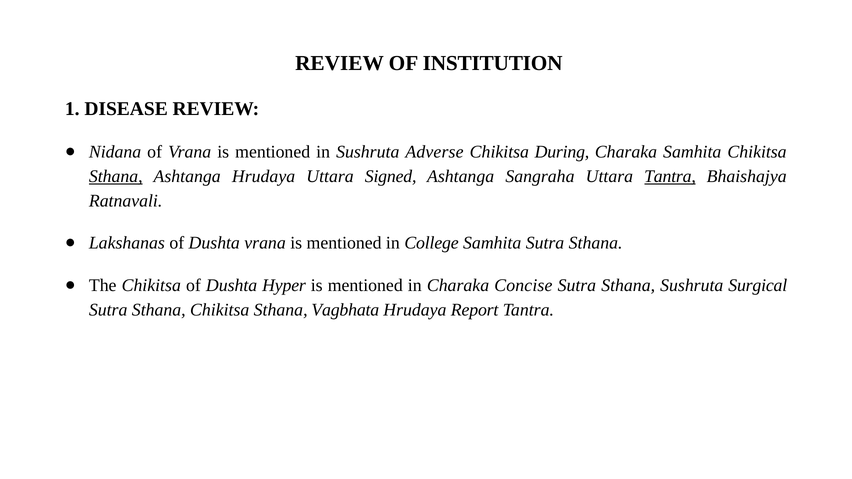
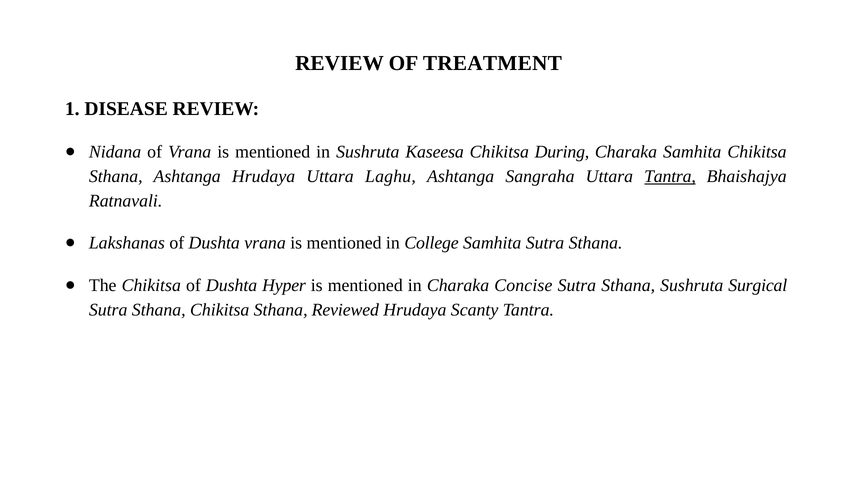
INSTITUTION: INSTITUTION -> TREATMENT (492, 63)
Adverse: Adverse -> Kaseesa (435, 152)
Sthana underline: present -> none (116, 176)
Signed: Signed -> Laghu (390, 176)
Vagbhata: Vagbhata -> Reviewed (345, 310)
Report: Report -> Scanty (475, 310)
